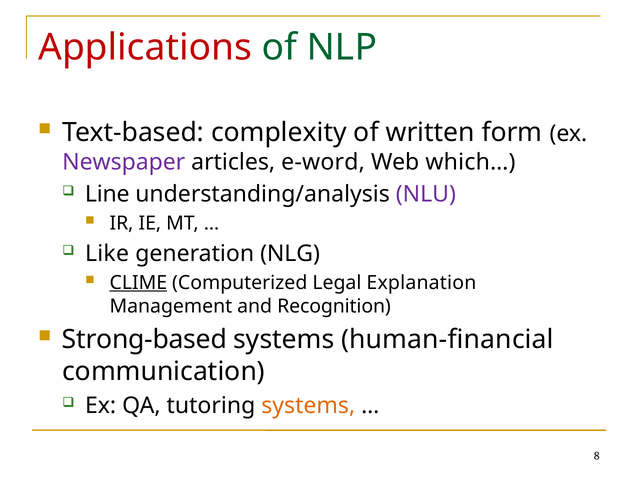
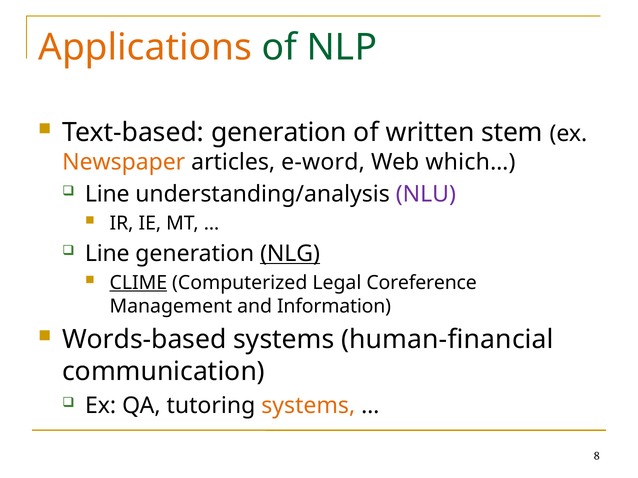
Applications colour: red -> orange (145, 48)
Text-based complexity: complexity -> generation (279, 133)
form: form -> stem (512, 133)
Newspaper colour: purple -> orange (124, 162)
Like: Like -> Line (107, 254)
NLG underline: none -> present (290, 254)
Explanation: Explanation -> Coreference (422, 283)
Recognition: Recognition -> Information (334, 306)
Strong-based: Strong-based -> Words-based (144, 340)
